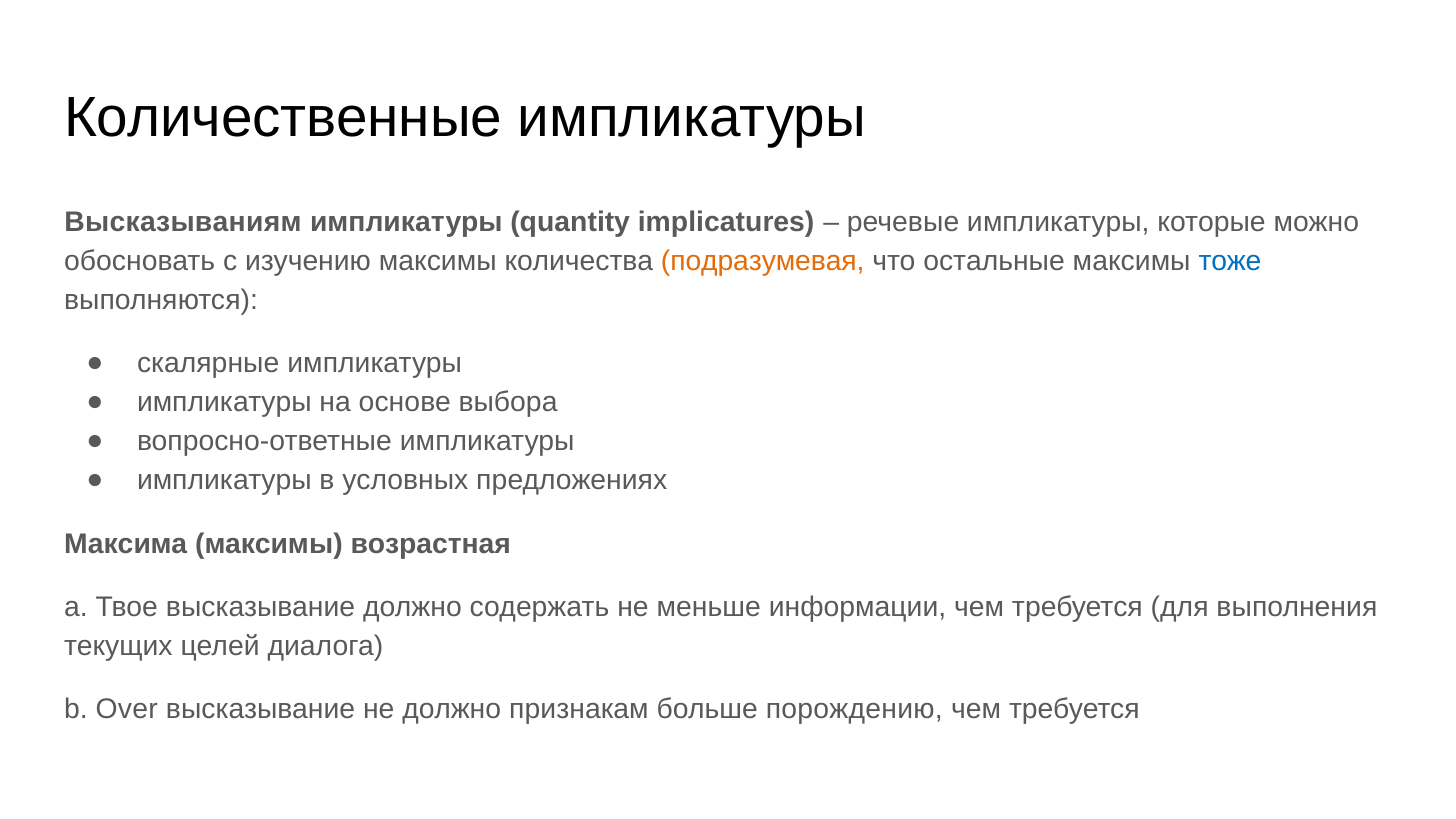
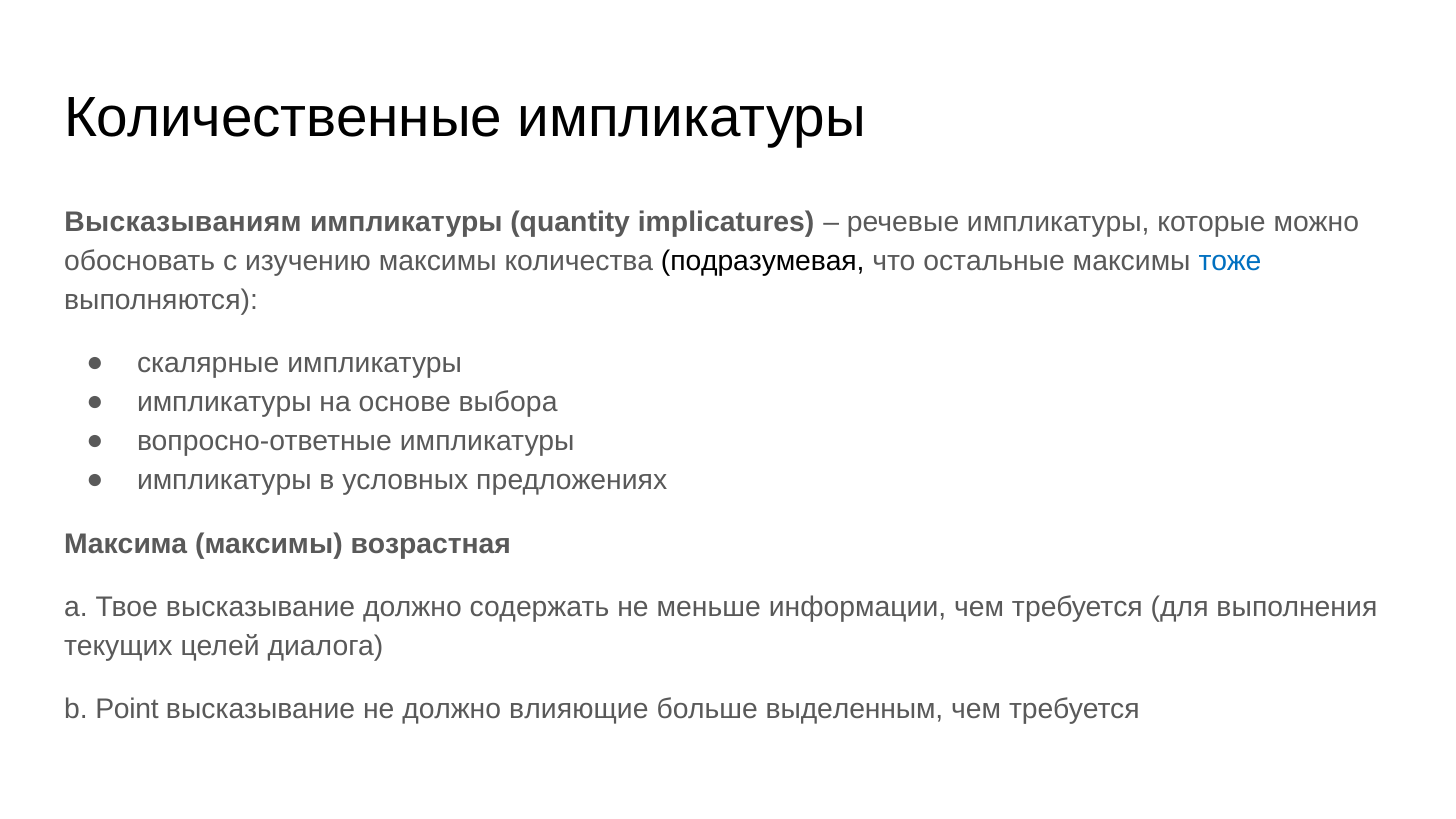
подразумевая colour: orange -> black (763, 261)
Over: Over -> Point (127, 709)
признакам: признакам -> влияющие (579, 709)
порождению: порождению -> выделенным (855, 709)
